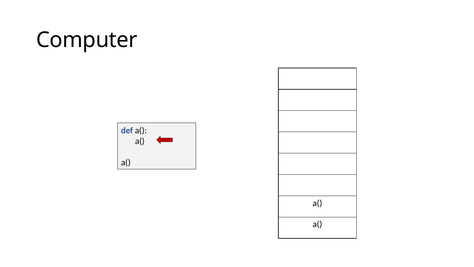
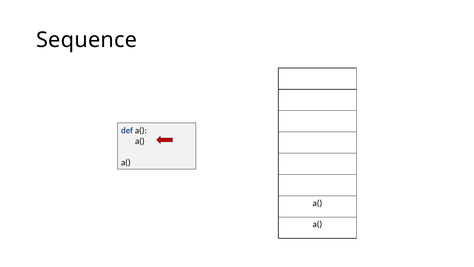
Computer: Computer -> Sequence (87, 40)
